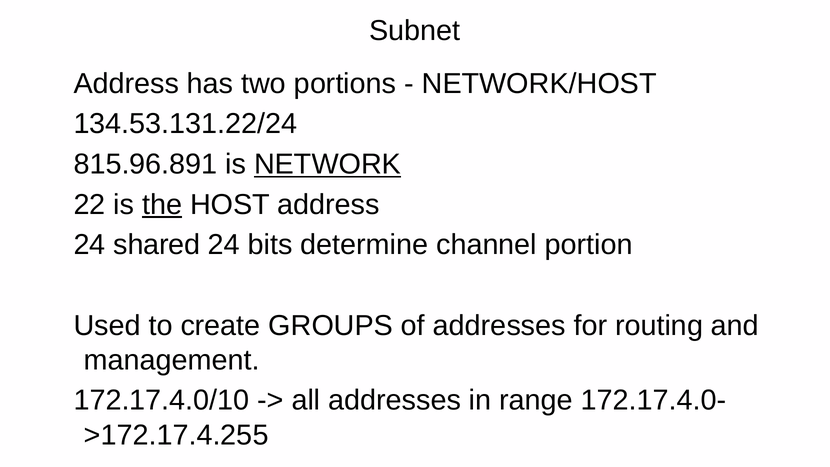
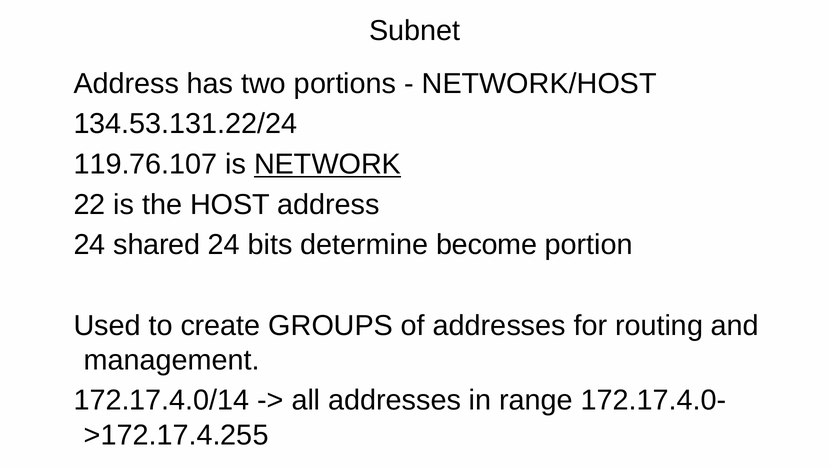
815.96.891: 815.96.891 -> 119.76.107 (145, 164)
the underline: present -> none (162, 205)
channel: channel -> become (487, 245)
172.17.4.0/10: 172.17.4.0/10 -> 172.17.4.0/14 (161, 400)
